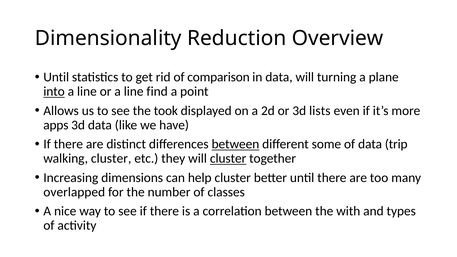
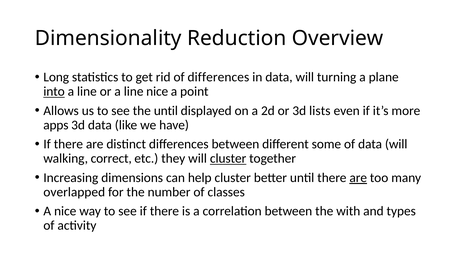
Until: Until -> Long (56, 77)
of comparison: comparison -> differences (218, 77)
line find: find -> nice (157, 92)
the took: took -> until (166, 111)
between underline: present -> none (235, 144)
of data trip: trip -> will (396, 144)
walking cluster: cluster -> correct (111, 159)
are underline: none -> present (358, 178)
